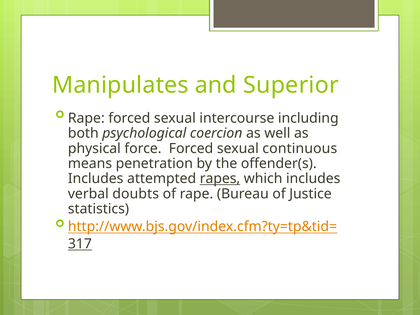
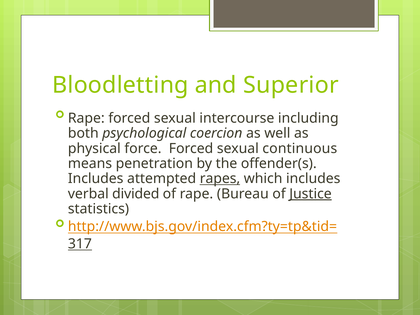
Manipulates: Manipulates -> Bloodletting (120, 85)
doubts: doubts -> divided (136, 194)
Justice underline: none -> present (311, 194)
